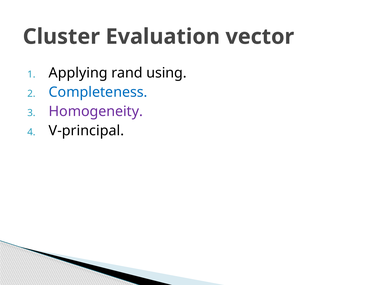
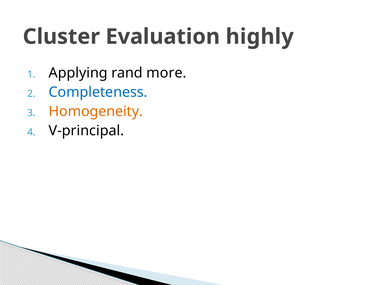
vector: vector -> highly (260, 37)
using: using -> more (166, 73)
Homogeneity colour: purple -> orange (96, 111)
